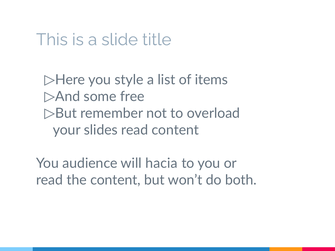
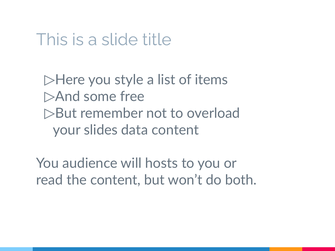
slides read: read -> data (135, 130)
hacia: hacia -> hosts (162, 164)
